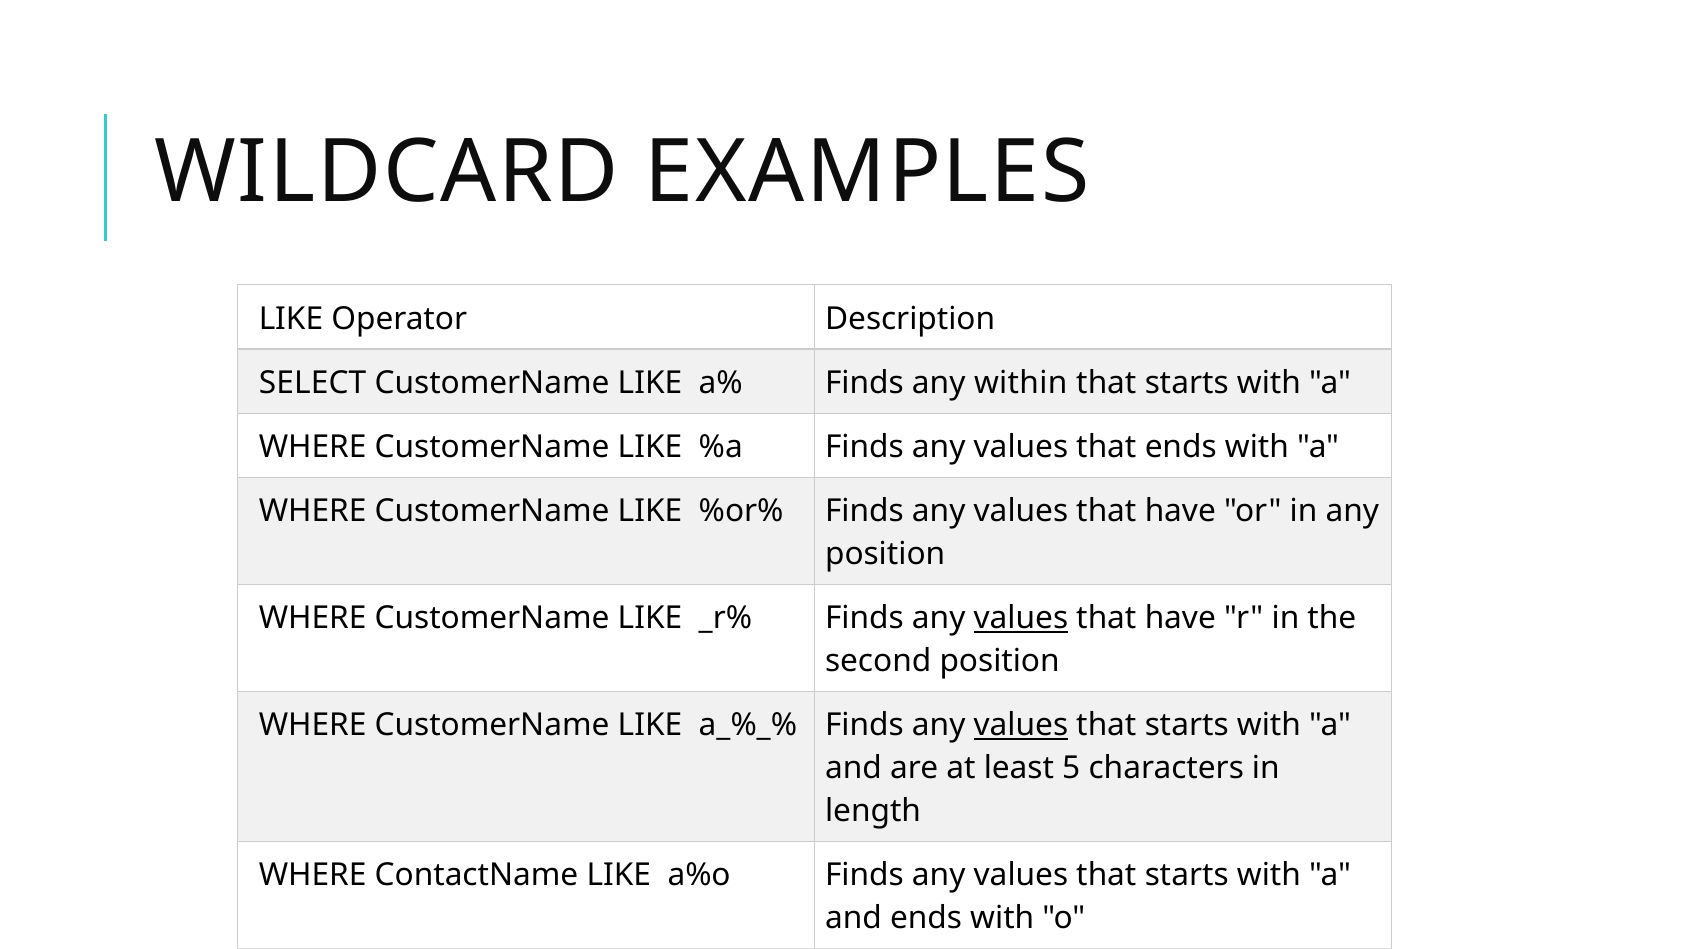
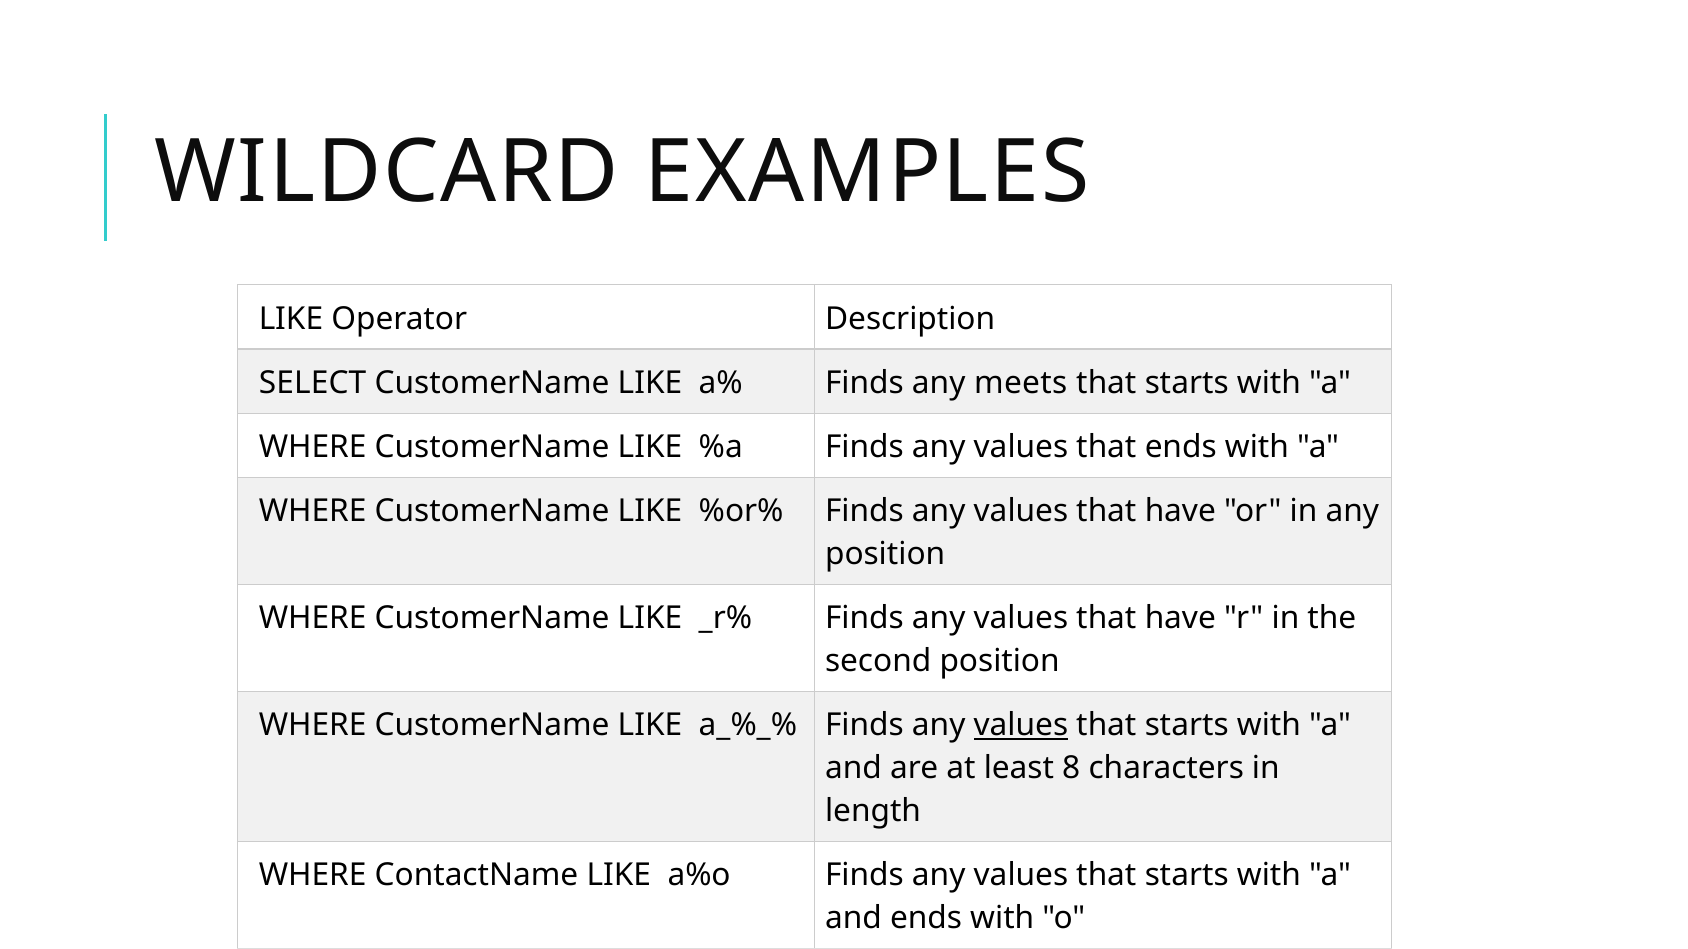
within: within -> meets (1021, 383)
values underline: present -> none (1021, 618)
5: 5 -> 8 (1071, 769)
